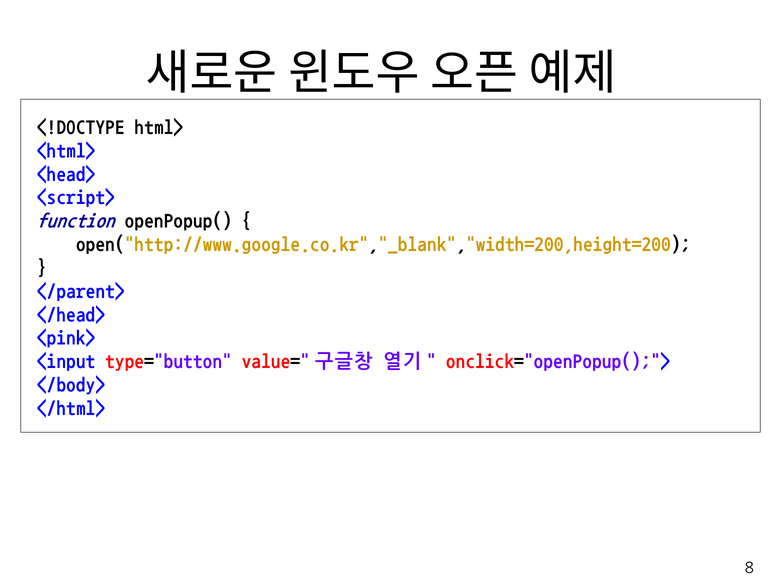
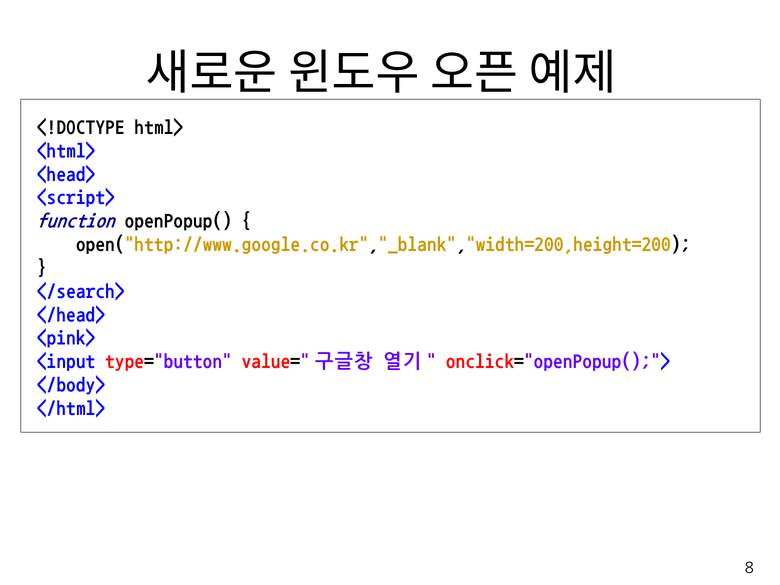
</parent>: </parent> -> </search> (81, 291)
